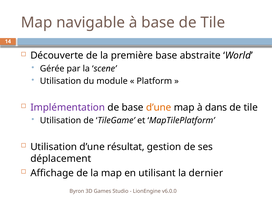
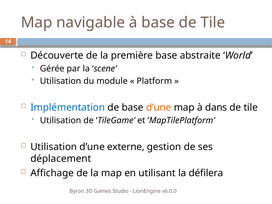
Implémentation colour: purple -> blue (68, 107)
résultat: résultat -> externe (126, 147)
dernier: dernier -> défilera (206, 173)
